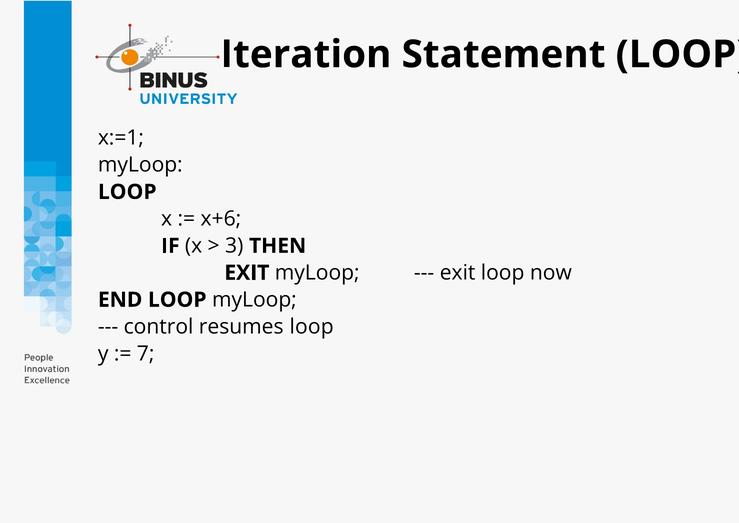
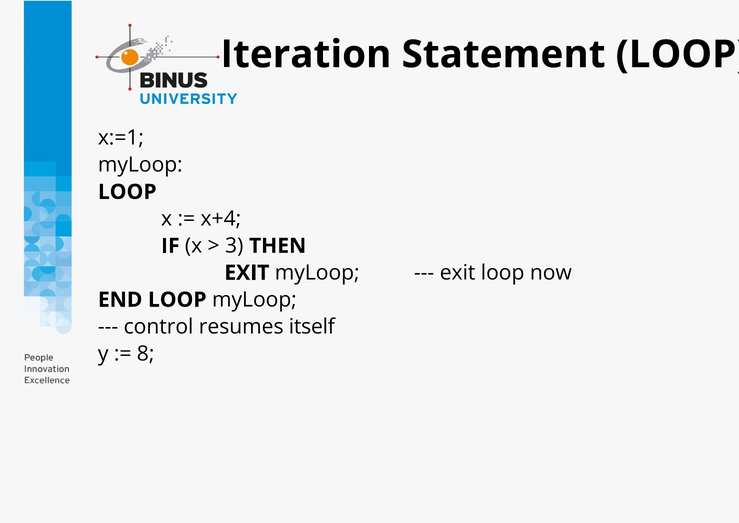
x+6: x+6 -> x+4 (221, 219)
resumes loop: loop -> itself (312, 327)
7: 7 -> 8 (146, 354)
